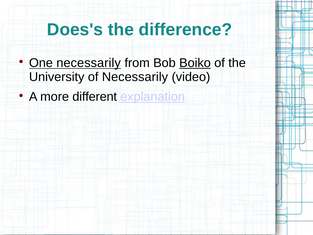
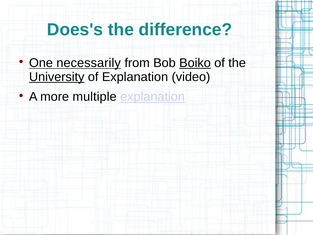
University underline: none -> present (57, 77)
of Necessarily: Necessarily -> Explanation (135, 77)
different: different -> multiple (95, 97)
